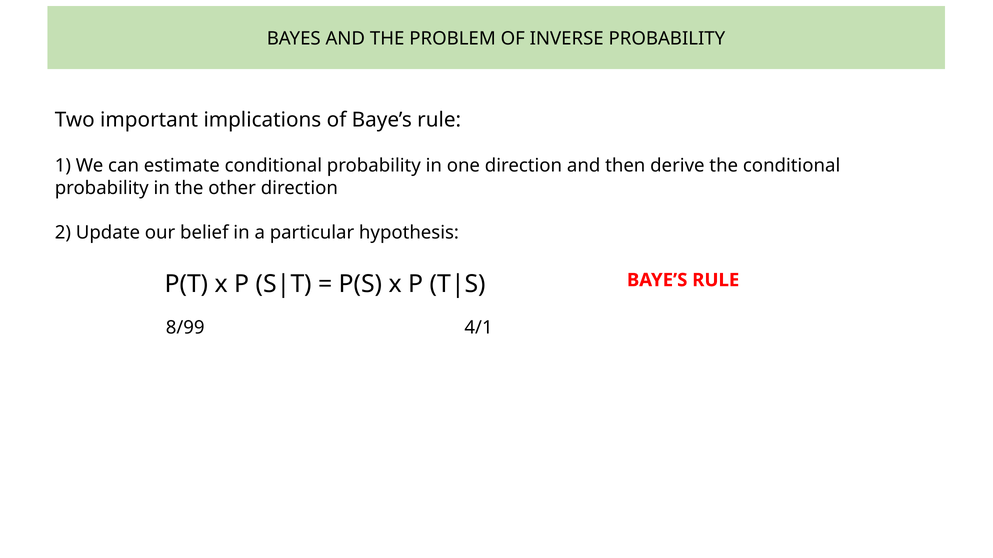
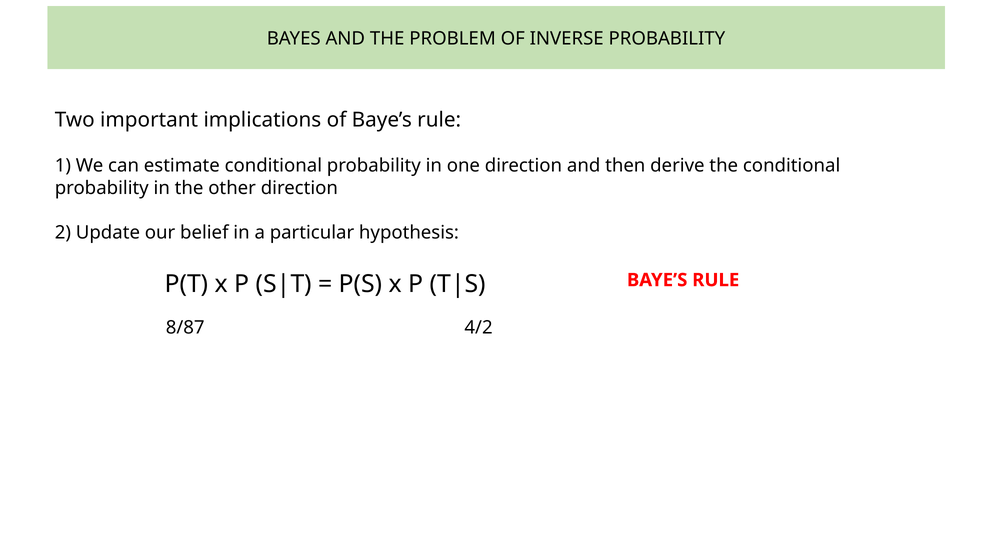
8/99: 8/99 -> 8/87 (185, 328)
4/1: 4/1 -> 4/2 (479, 328)
